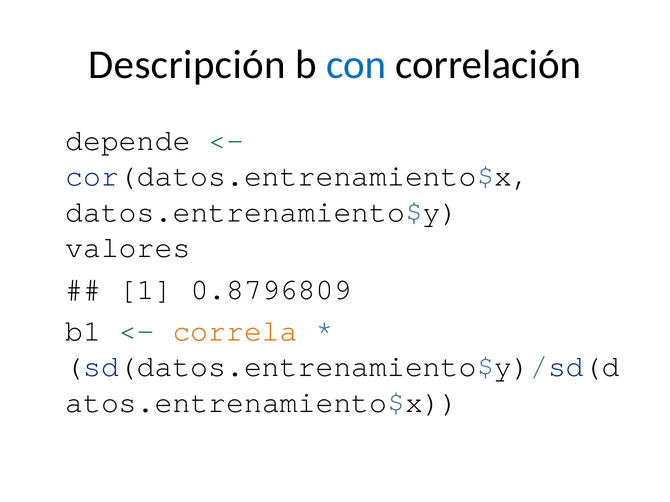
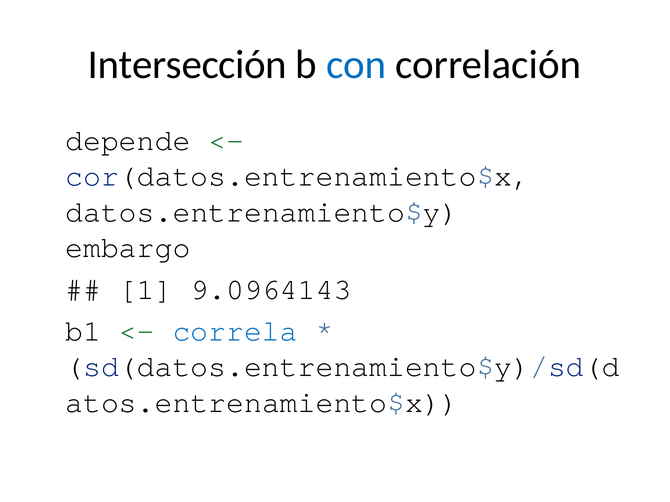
Descripción: Descripción -> Intersección (187, 65)
valores: valores -> embargo (128, 248)
0.8796809: 0.8796809 -> 9.0964143 (271, 289)
correla colour: orange -> blue (235, 331)
